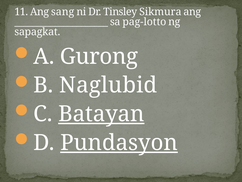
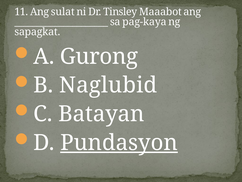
sang: sang -> sulat (63, 12)
Sikmura: Sikmura -> Maaabot (160, 12)
pag-lotto: pag-lotto -> pag-kaya (144, 22)
Batayan underline: present -> none (101, 114)
